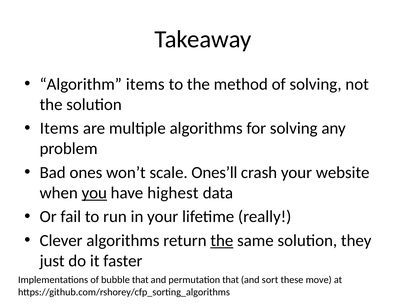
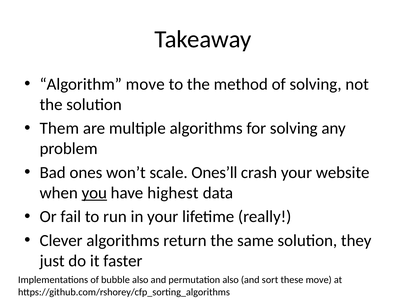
Algorithm items: items -> move (145, 84)
Items: Items -> Them (59, 129)
the underline: present -> none (222, 241)
bubble that: that -> also (140, 280)
permutation that: that -> also (231, 280)
